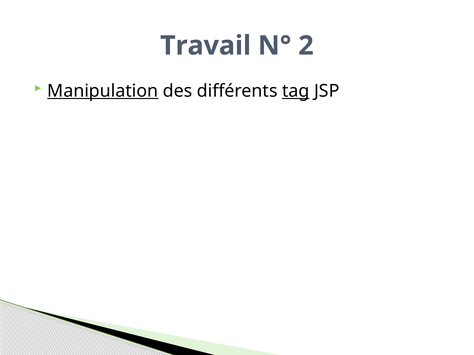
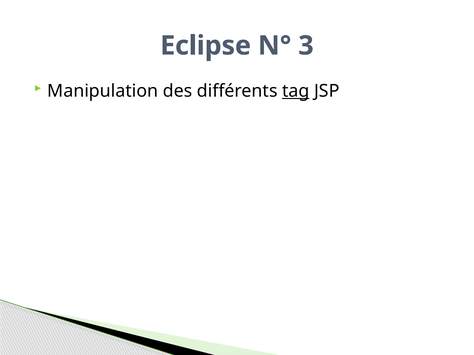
Travail: Travail -> Eclipse (206, 46)
2: 2 -> 3 (306, 46)
Manipulation underline: present -> none (103, 91)
